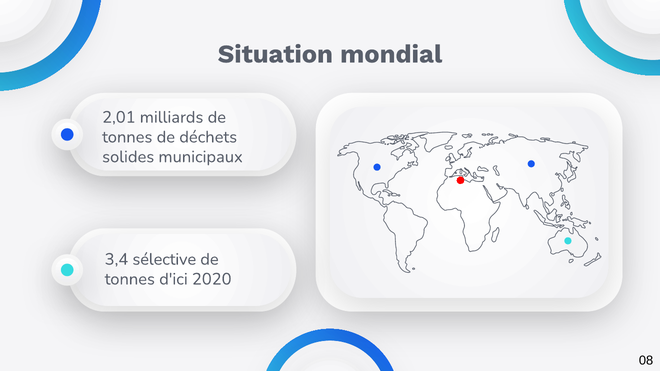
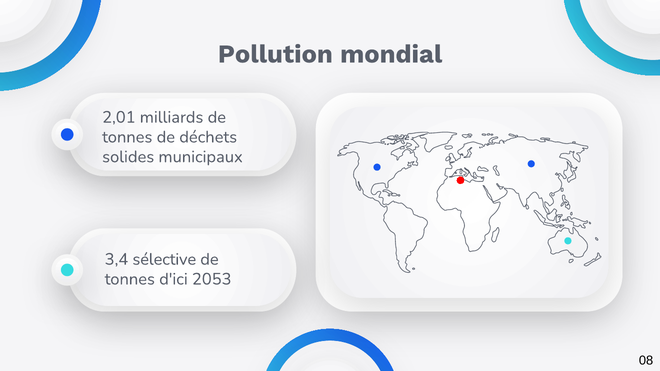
Situation: Situation -> Pollution (275, 54)
2020: 2020 -> 2053 (212, 279)
